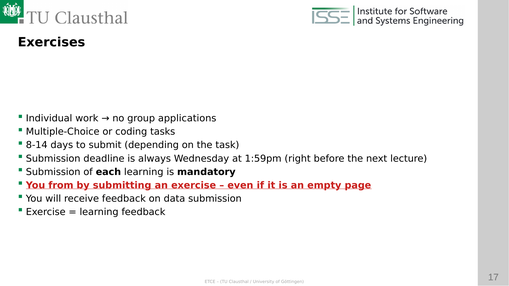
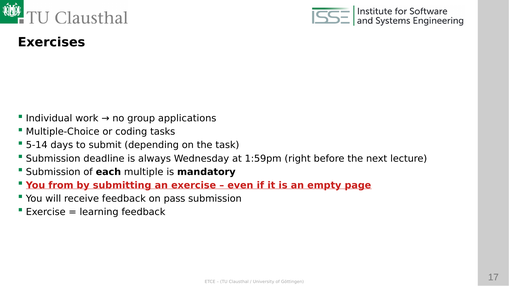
8-14: 8-14 -> 5-14 (37, 145)
each learning: learning -> multiple (144, 172)
data: data -> pass (174, 199)
